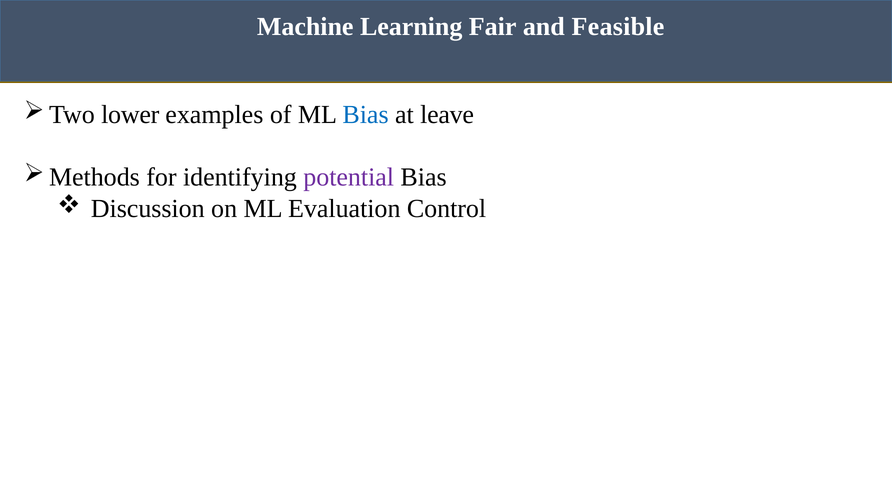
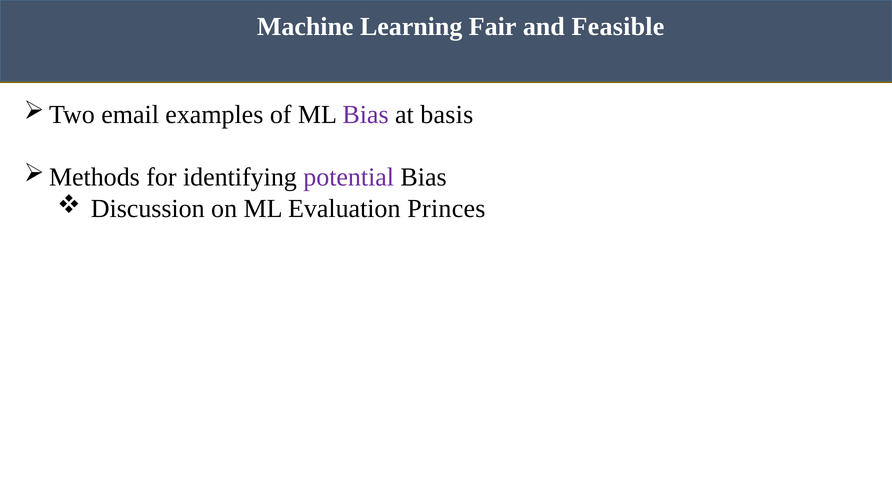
lower: lower -> email (130, 115)
Bias colour: blue -> purple (366, 115)
leave: leave -> basis (447, 115)
Control: Control -> Princes (446, 209)
